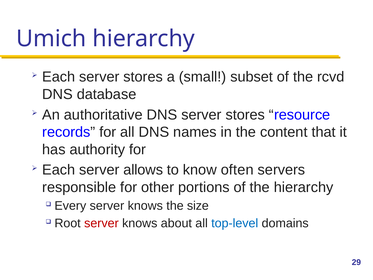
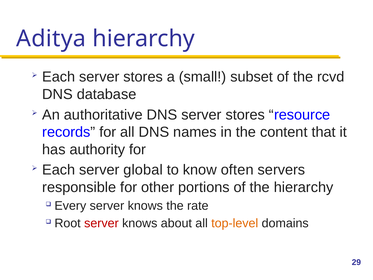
Umich: Umich -> Aditya (51, 39)
allows: allows -> global (143, 170)
size: size -> rate (198, 206)
top-level colour: blue -> orange (235, 223)
